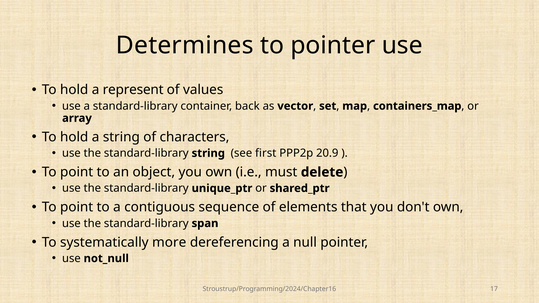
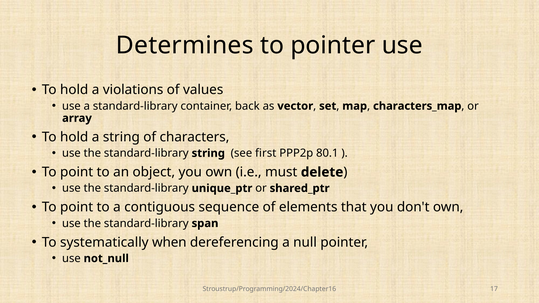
represent: represent -> violations (133, 90)
containers_map: containers_map -> characters_map (417, 106)
20.9: 20.9 -> 80.1 (327, 153)
more: more -> when (169, 242)
